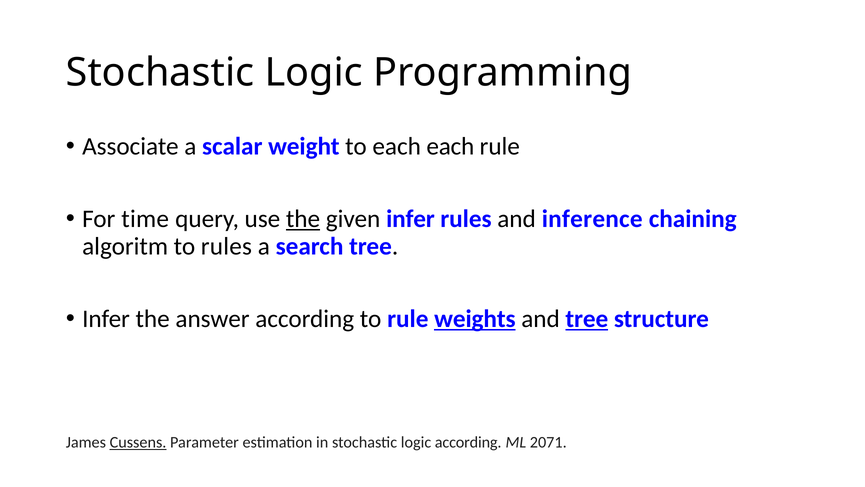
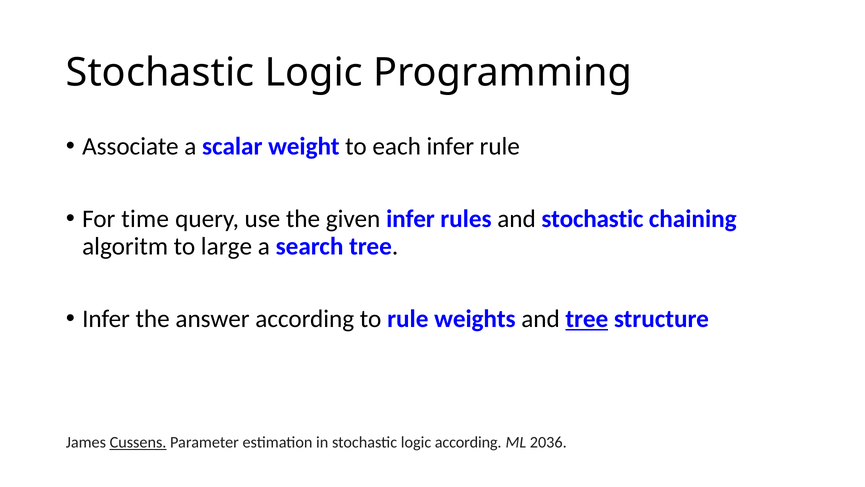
each each: each -> infer (450, 146)
the underline: present -> none (303, 219)
and inference: inference -> stochastic (592, 219)
to rules: rules -> large (226, 246)
weights underline: present -> none (475, 319)
2071: 2071 -> 2036 (548, 442)
